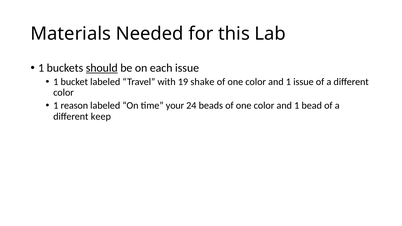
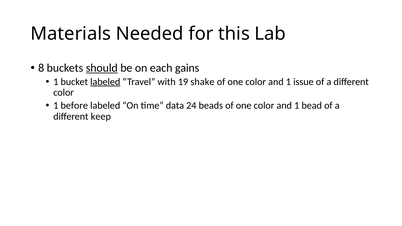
1: 1 -> 8 (41, 68)
each issue: issue -> gains (187, 68)
labeled underline: none -> present (105, 82)
reason: reason -> before (74, 106)
your: your -> data (175, 106)
